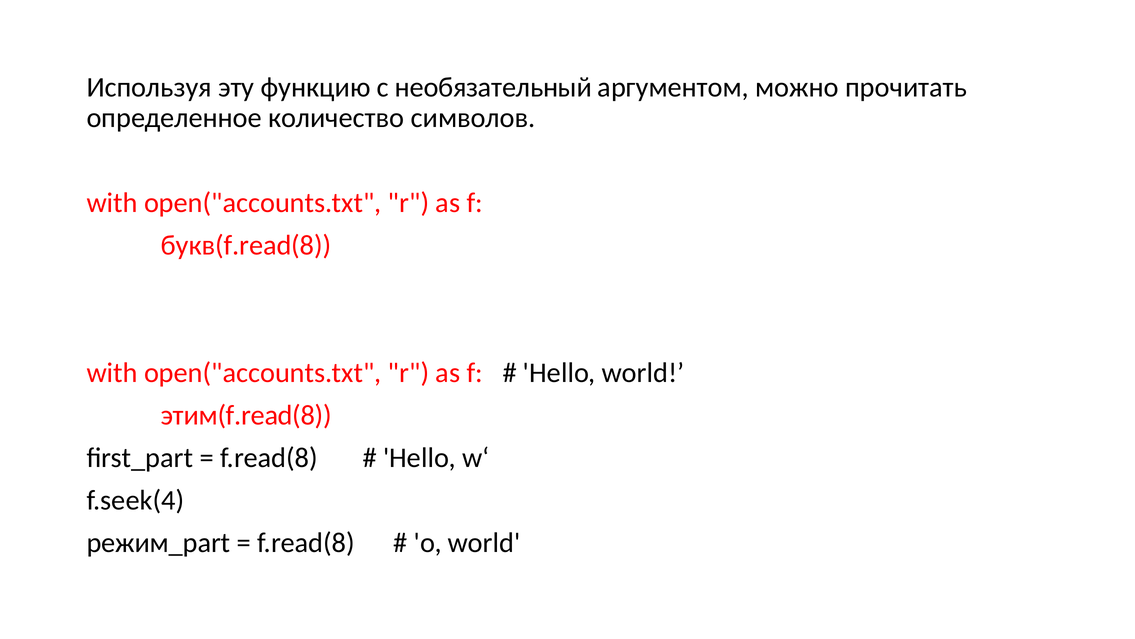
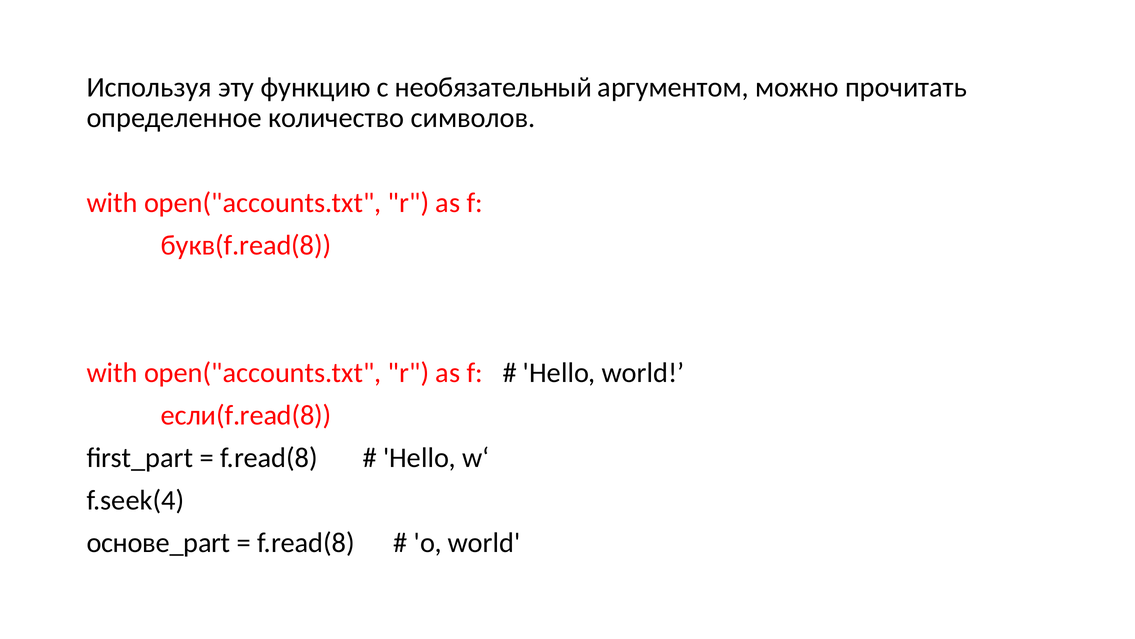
этим(f.read(8: этим(f.read(8 -> если(f.read(8 (246, 415)
режим_part: режим_part -> основе_part (159, 542)
